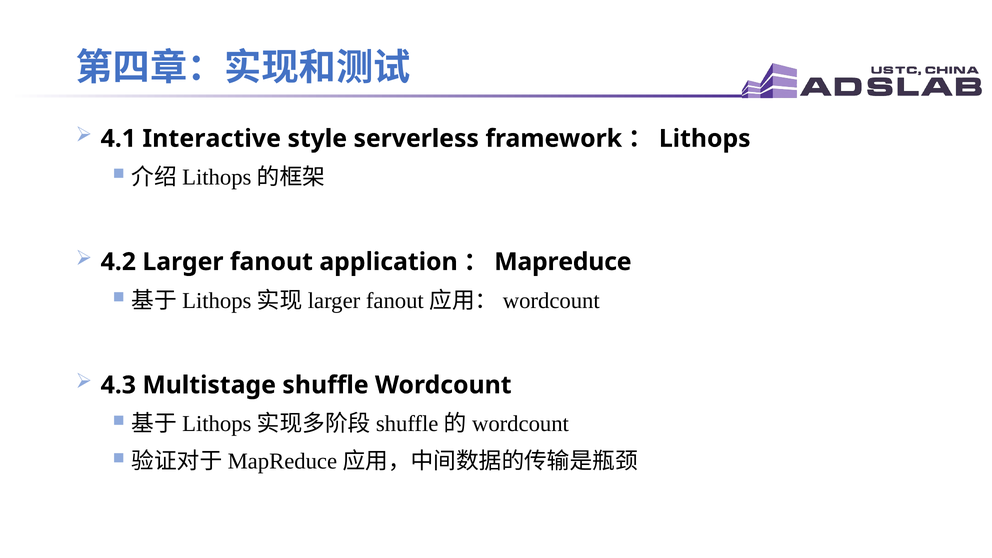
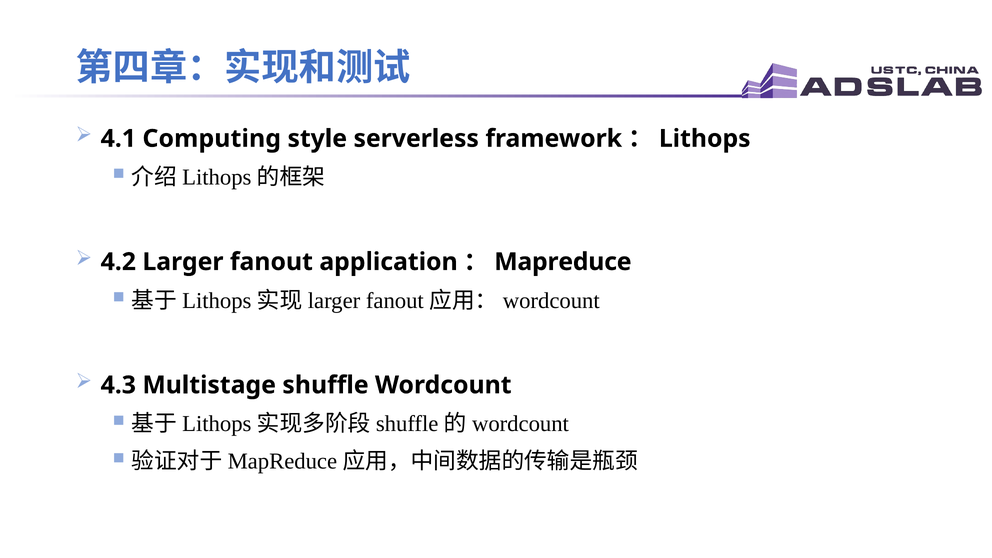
Interactive: Interactive -> Computing (212, 139)
